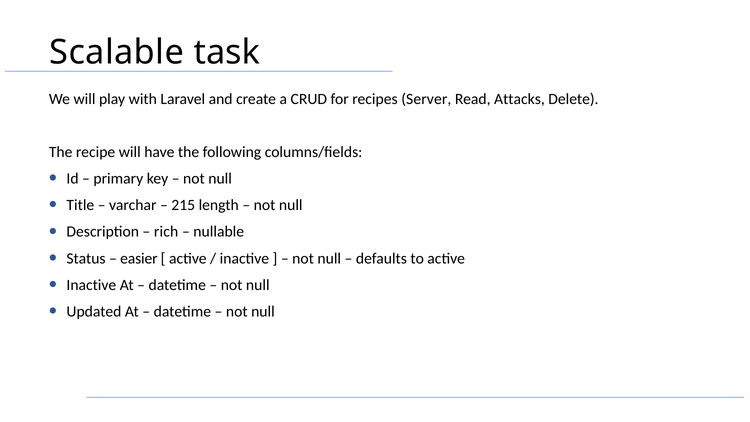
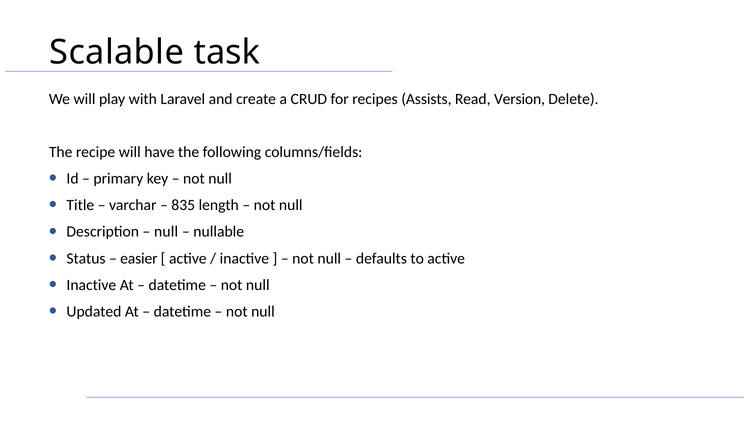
Server: Server -> Assists (426, 99)
Attacks: Attacks -> Version (520, 99)
215: 215 -> 835 (183, 205)
rich: rich -> null (166, 232)
